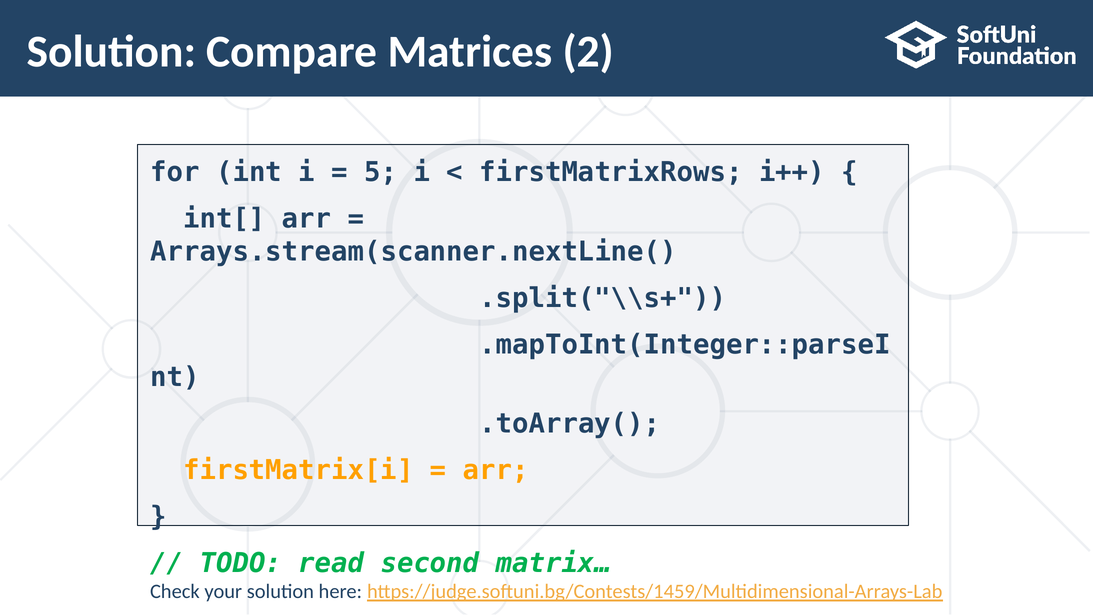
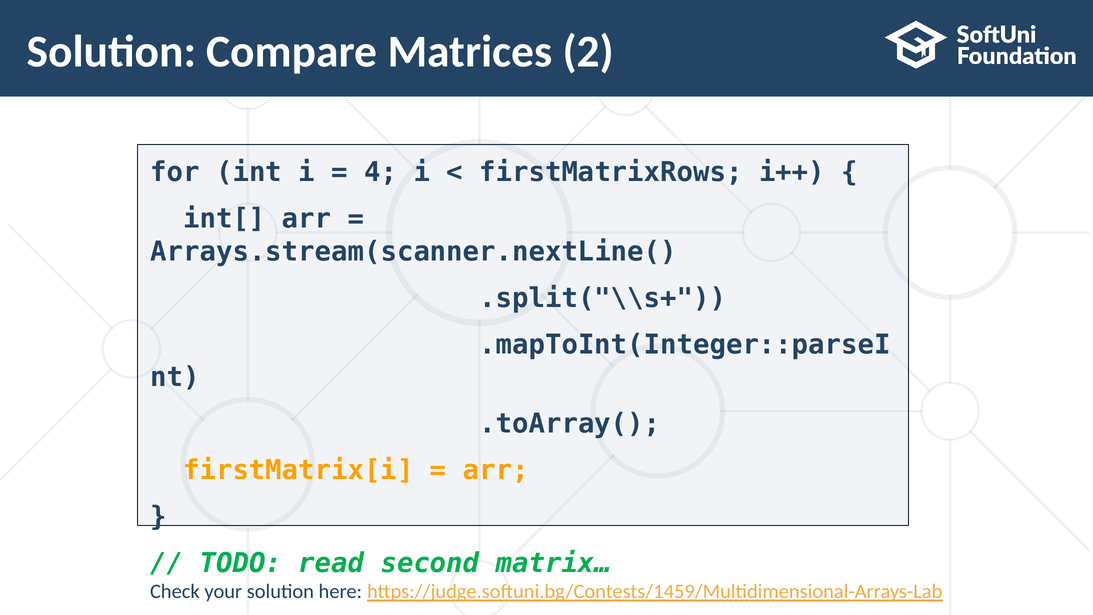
5: 5 -> 4 (381, 172)
